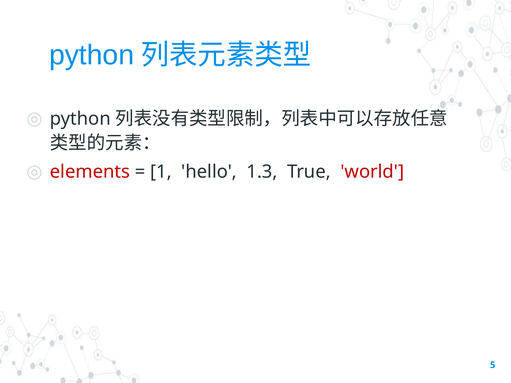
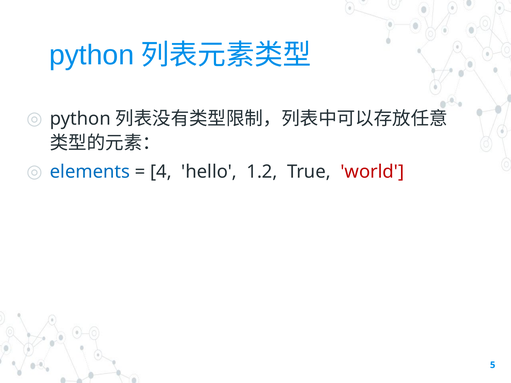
elements colour: red -> blue (90, 172)
1: 1 -> 4 (161, 172)
1.3: 1.3 -> 1.2 (262, 172)
